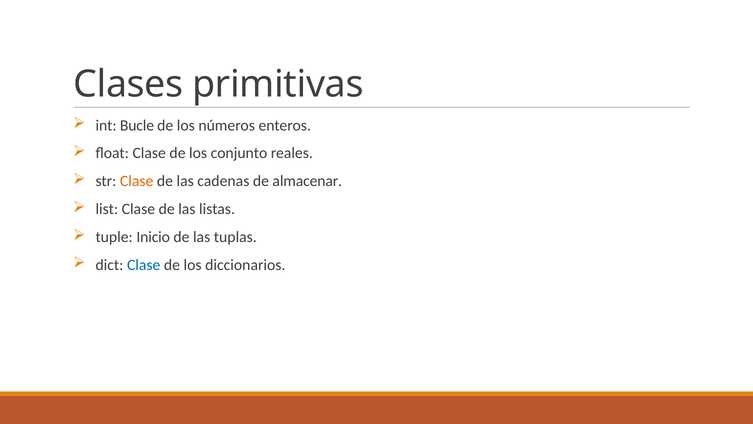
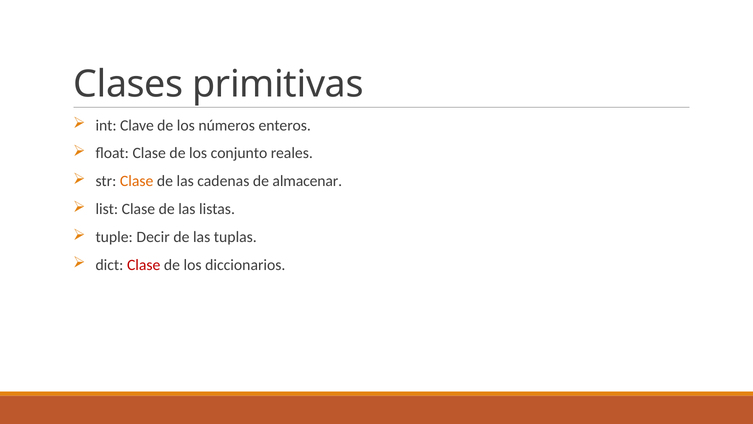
Bucle: Bucle -> Clave (137, 125)
Inicio: Inicio -> Decir (153, 237)
Clase colour: blue -> red (144, 265)
